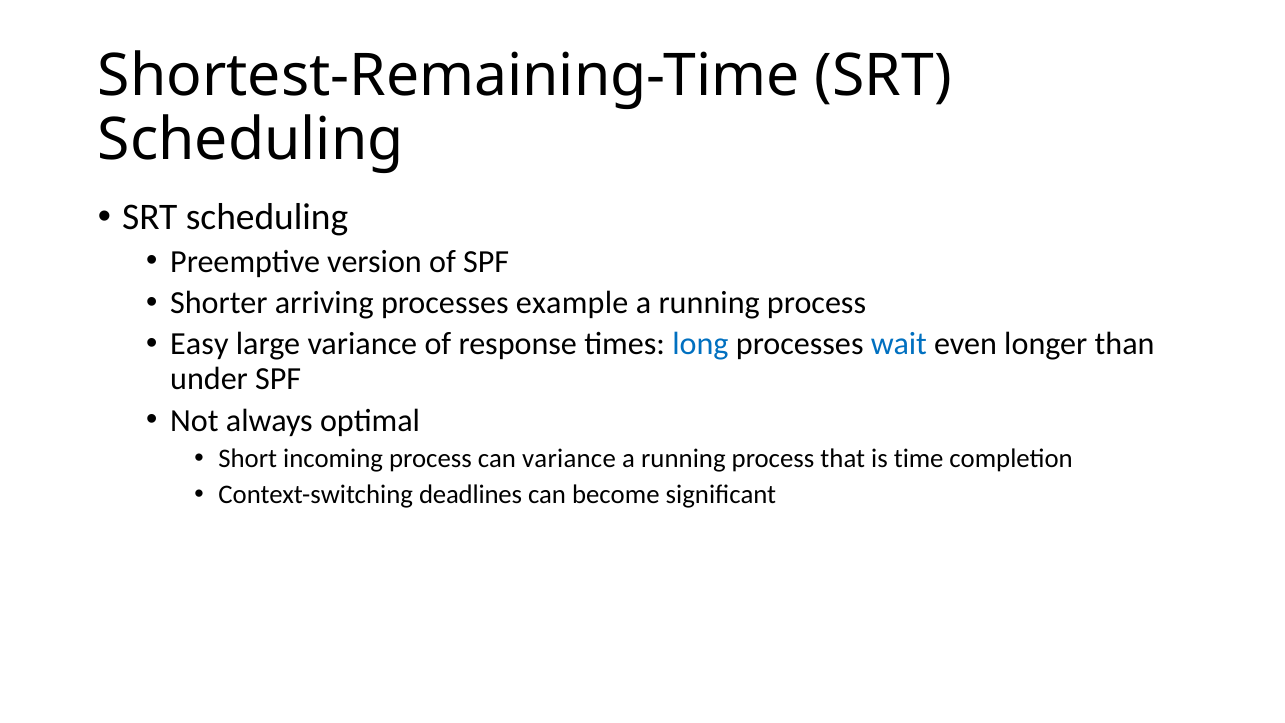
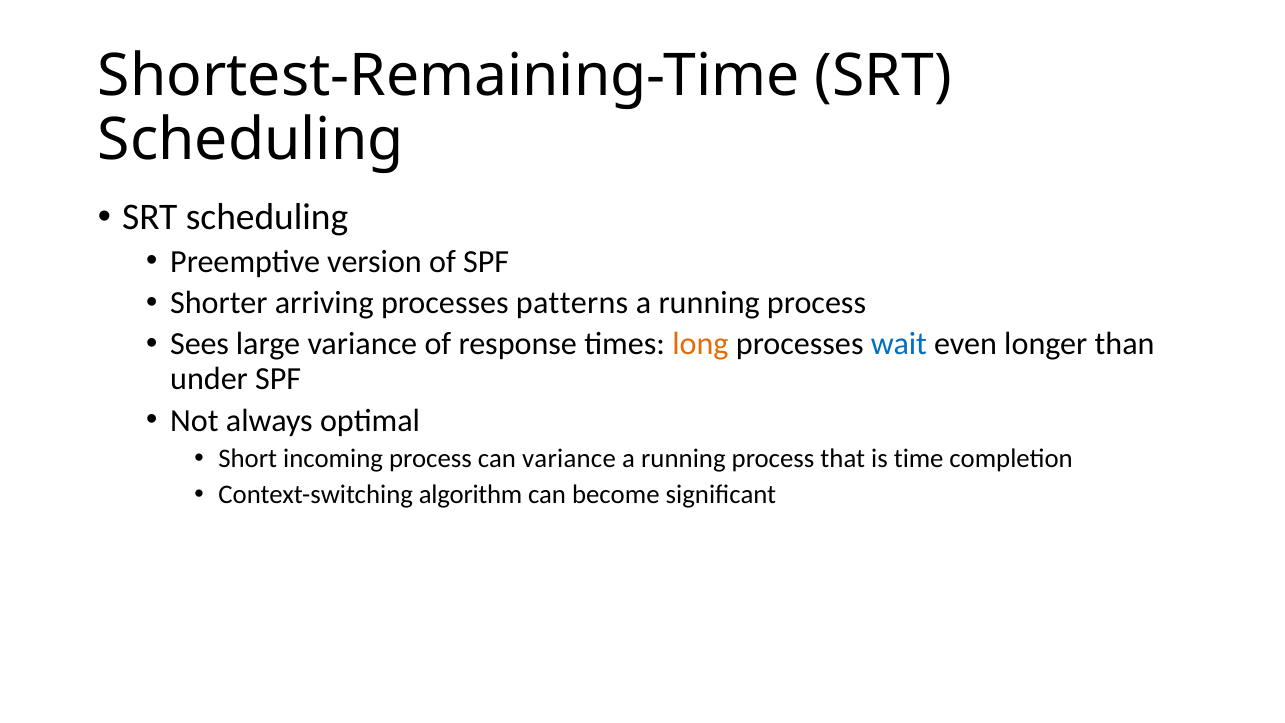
example: example -> patterns (572, 303)
Easy: Easy -> Sees (200, 344)
long colour: blue -> orange (700, 344)
deadlines: deadlines -> algorithm (471, 494)
